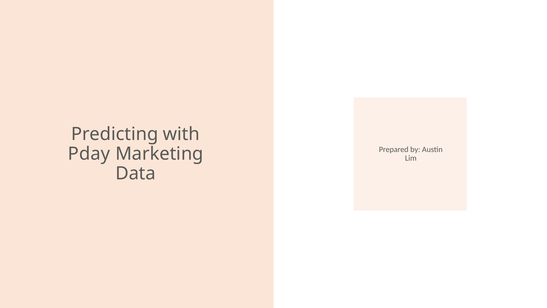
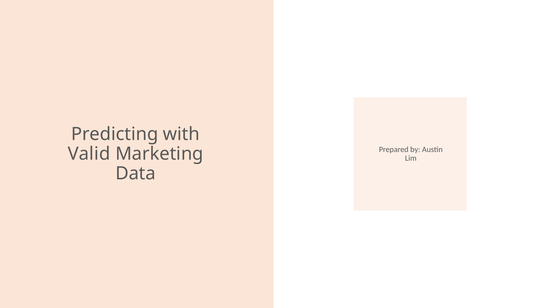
Pday: Pday -> Valid (89, 154)
